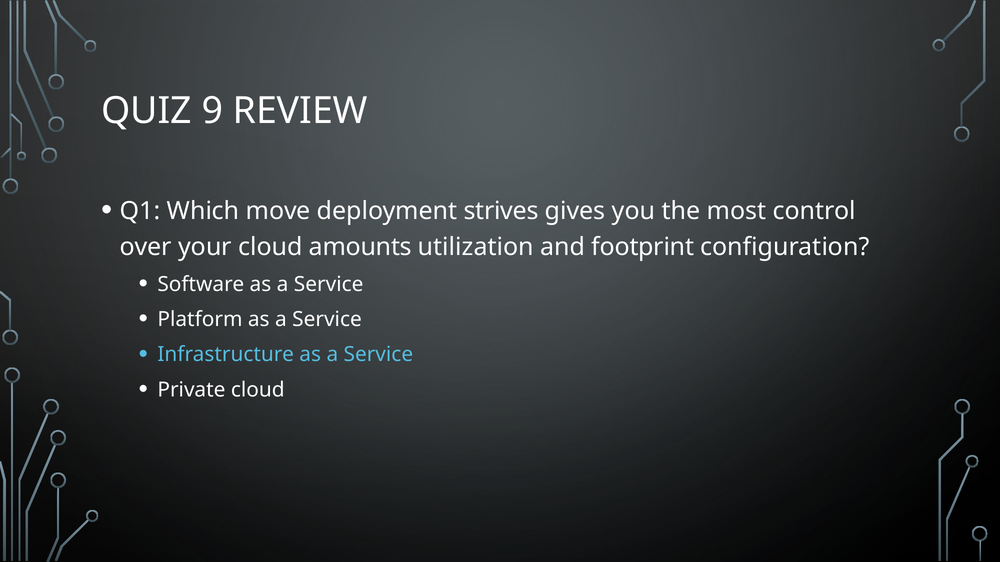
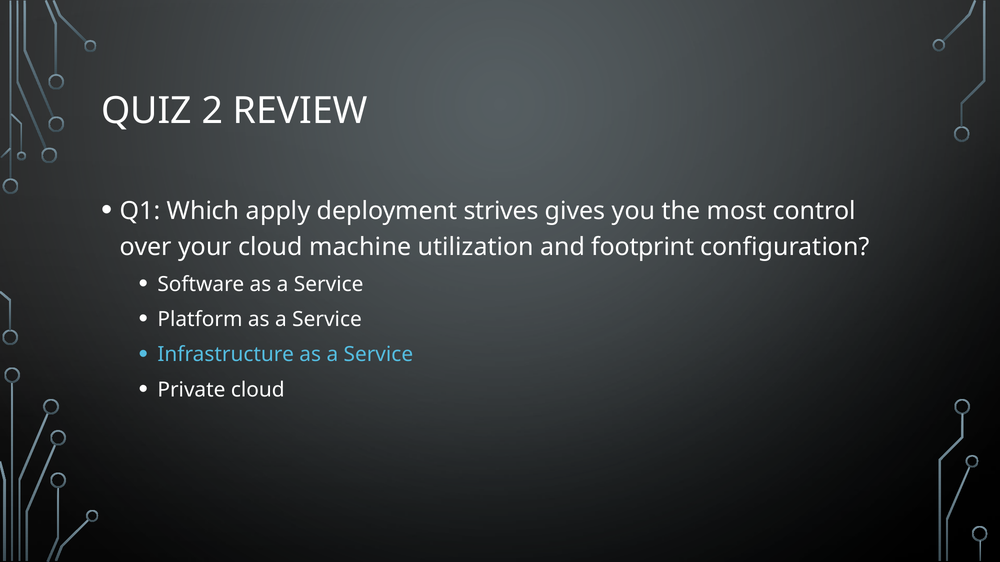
9: 9 -> 2 (212, 111)
move: move -> apply (278, 211)
amounts: amounts -> machine (360, 247)
